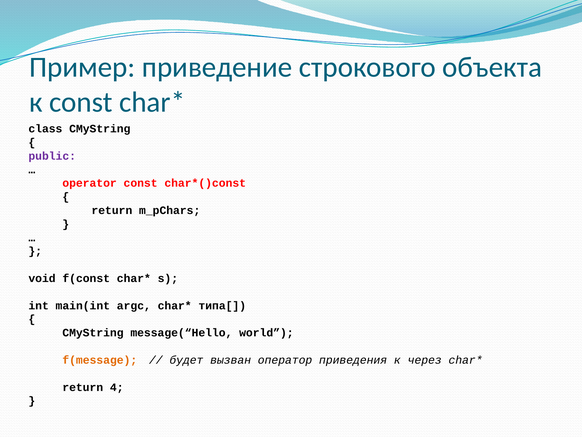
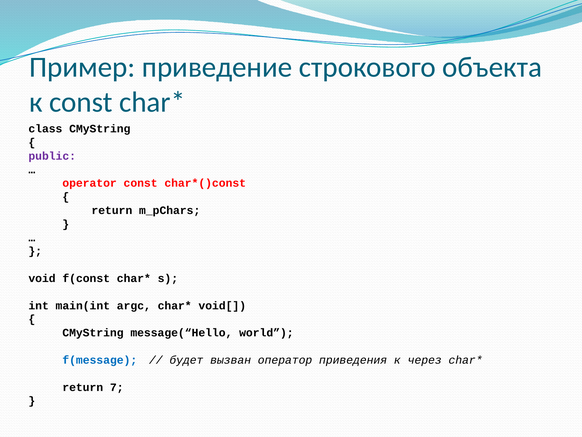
типа[: типа[ -> void[ (222, 305)
f(message colour: orange -> blue (100, 360)
4: 4 -> 7 (117, 387)
